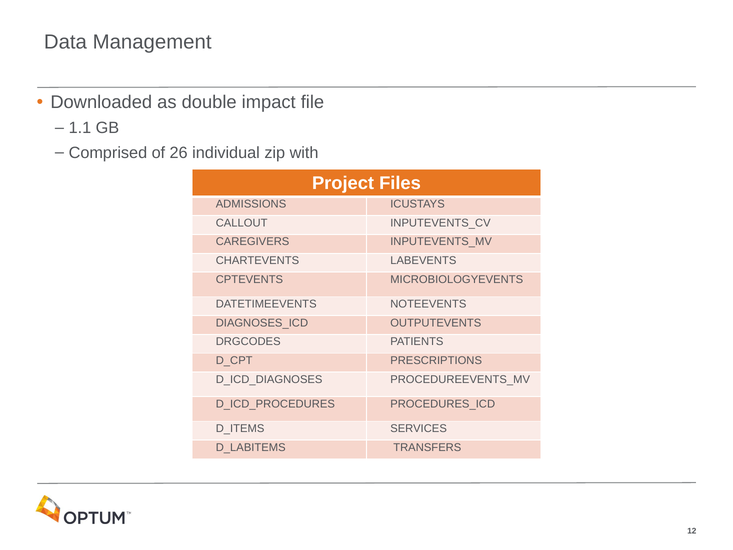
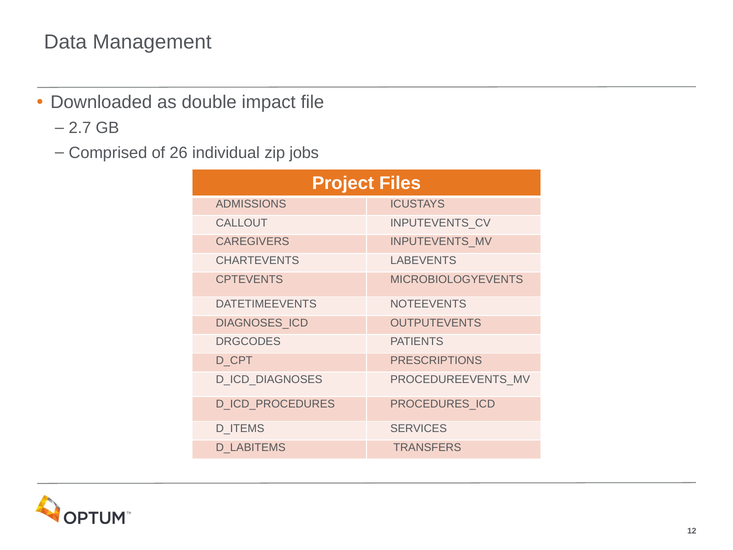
1.1: 1.1 -> 2.7 (80, 128)
with: with -> jobs (304, 153)
